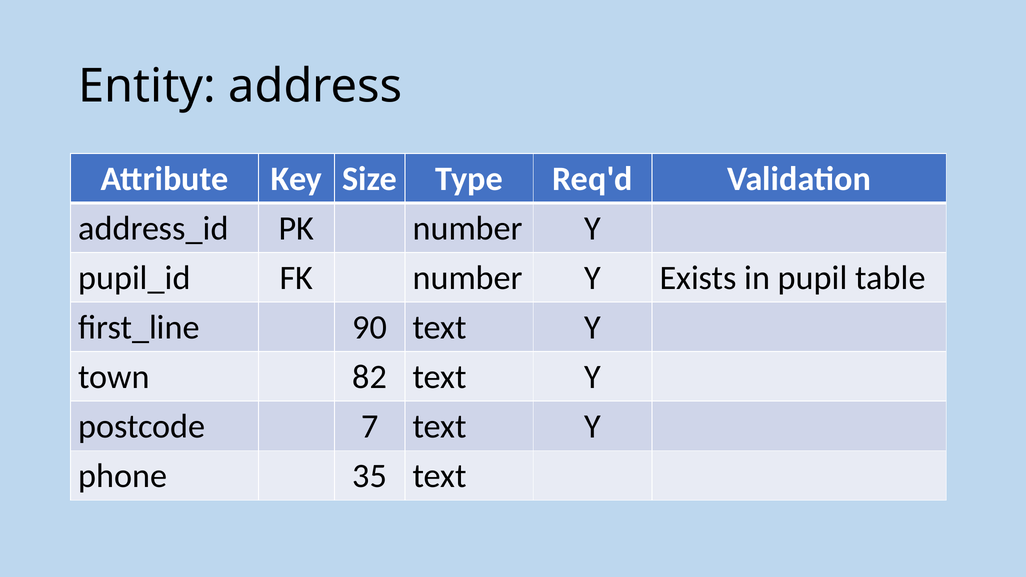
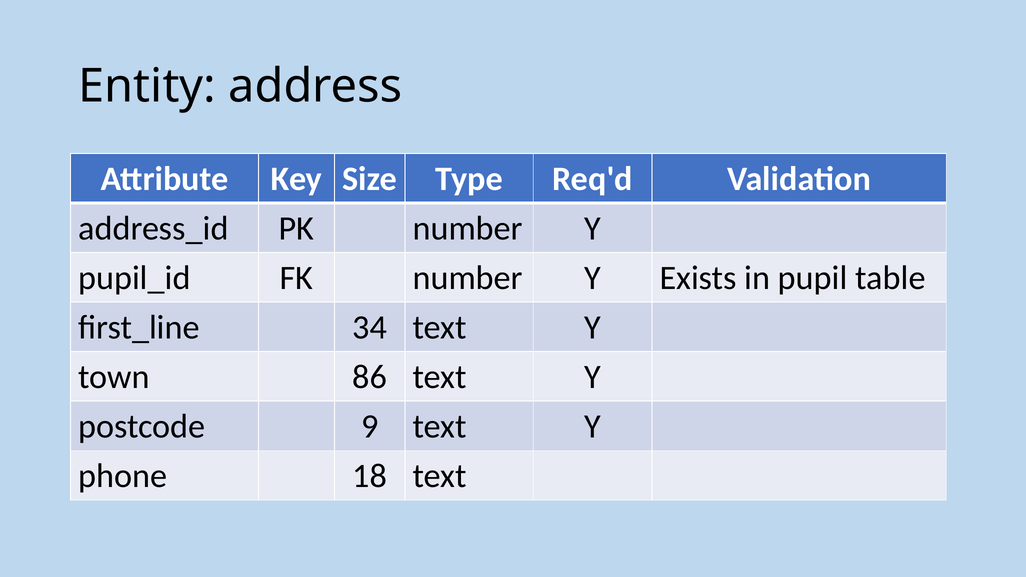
90: 90 -> 34 (370, 327)
82: 82 -> 86 (370, 377)
7: 7 -> 9 (370, 426)
35: 35 -> 18 (370, 476)
